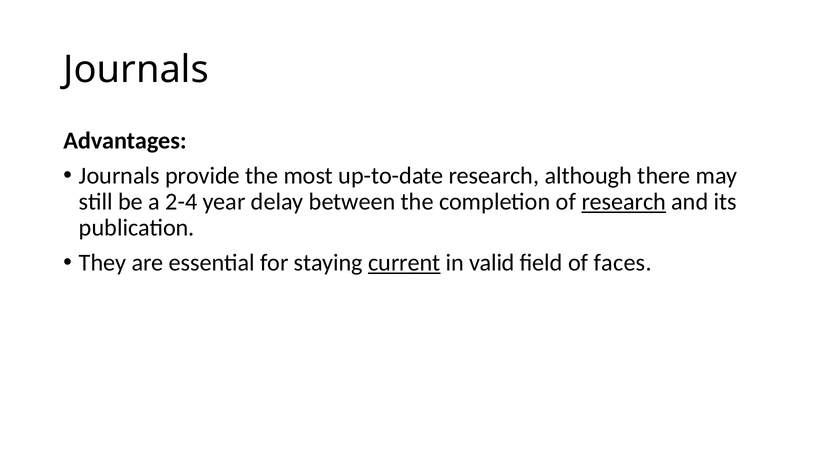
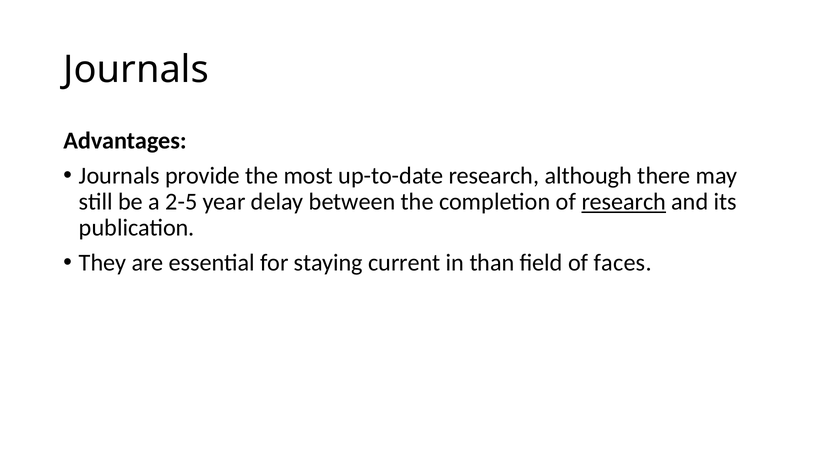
2-4: 2-4 -> 2-5 (181, 202)
current underline: present -> none (404, 263)
valid: valid -> than (492, 263)
